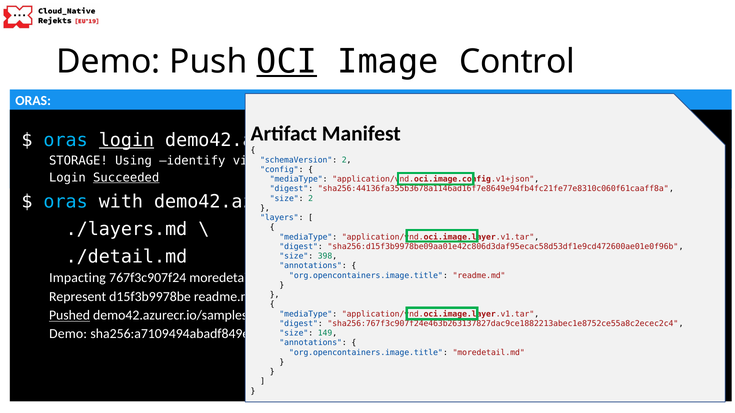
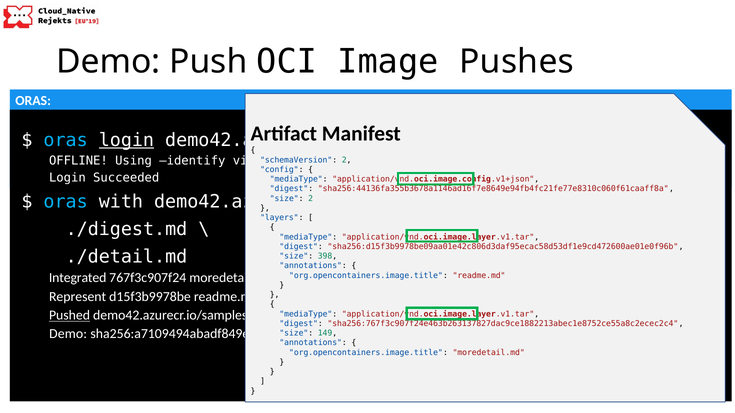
OCI underline: present -> none (287, 62)
Control: Control -> Pushes (517, 62)
STORAGE: STORAGE -> OFFLINE (78, 161)
Succeeded underline: present -> none (126, 178)
./layers.md: ./layers.md -> ./digest.md (126, 229)
Impacting: Impacting -> Integrated (78, 278)
